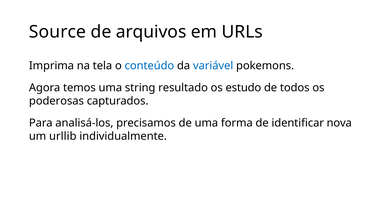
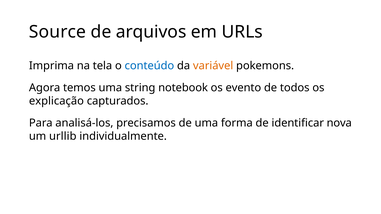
variável colour: blue -> orange (213, 66)
resultado: resultado -> notebook (183, 88)
estudo: estudo -> evento (243, 88)
poderosas: poderosas -> explicação (56, 101)
